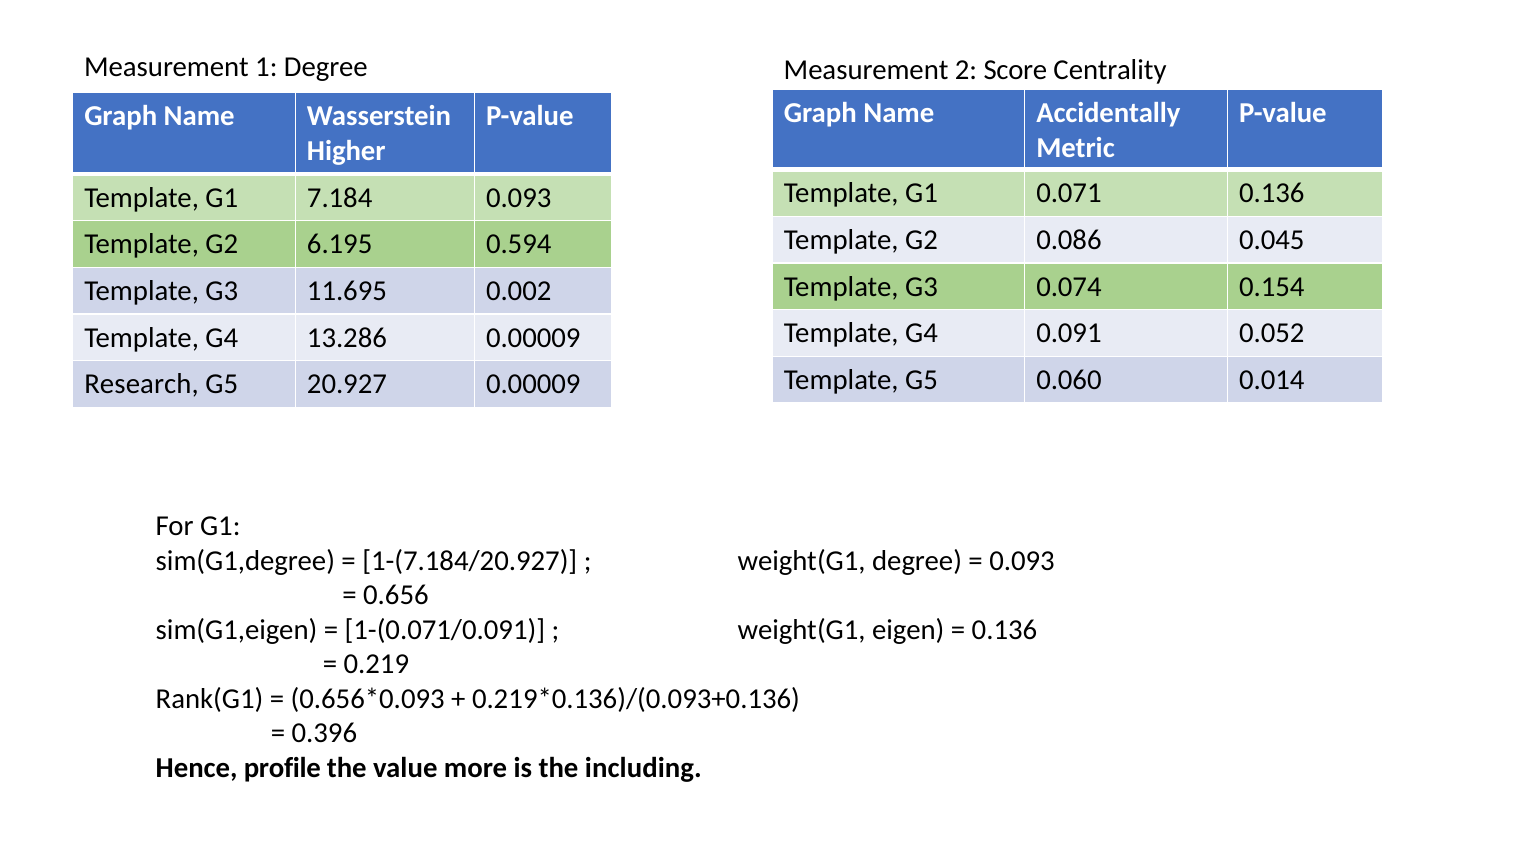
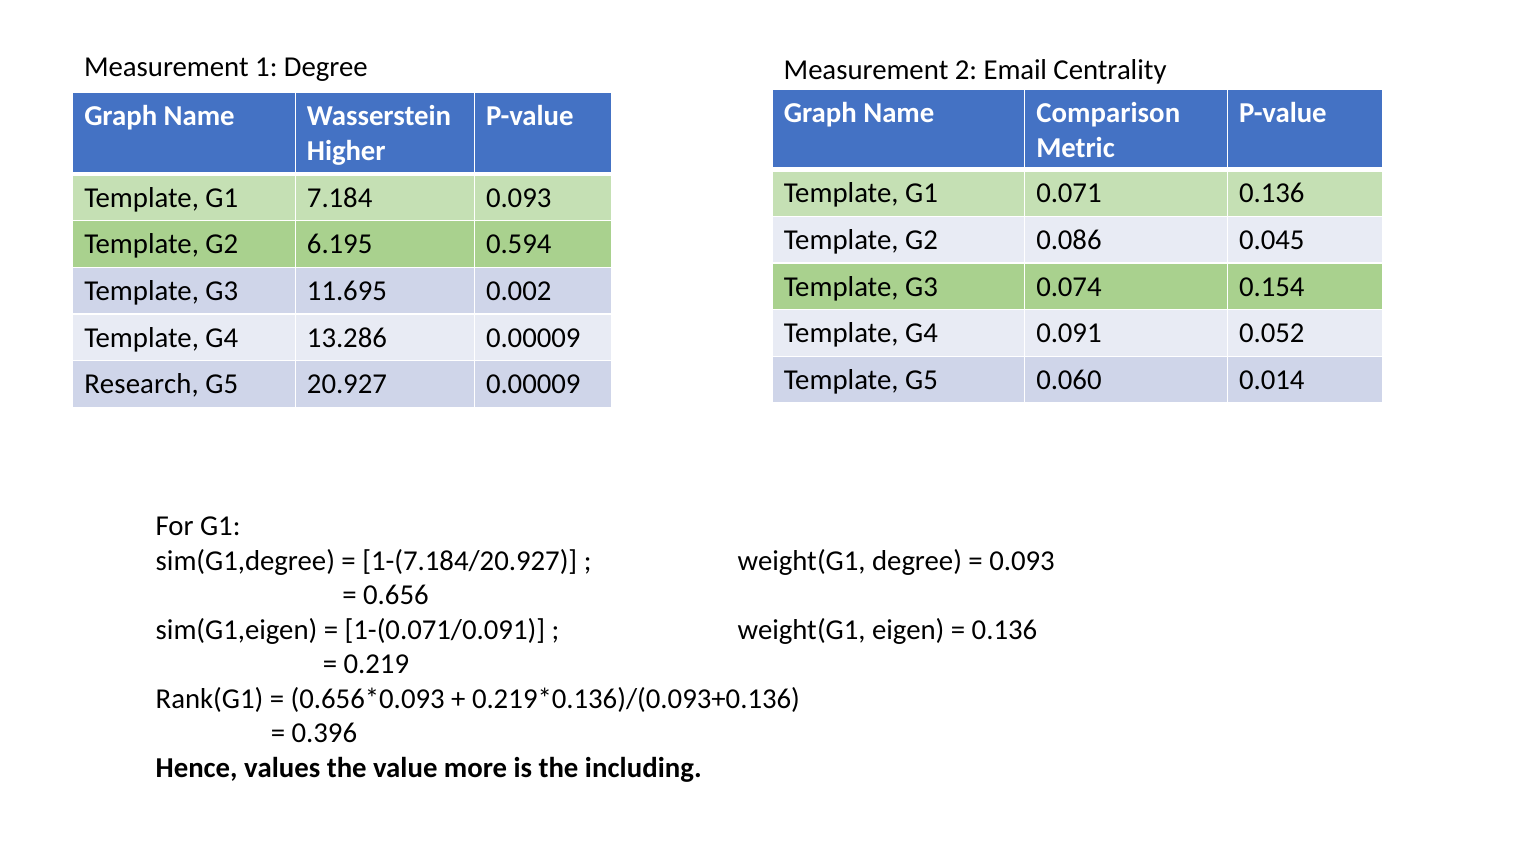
Score: Score -> Email (1015, 70)
Accidentally: Accidentally -> Comparison (1108, 113)
profile: profile -> values (282, 767)
